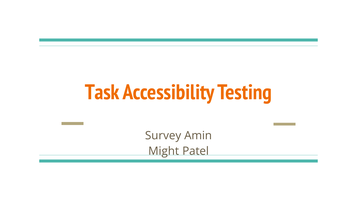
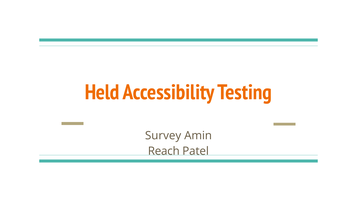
Task: Task -> Held (102, 92)
Might: Might -> Reach (164, 151)
